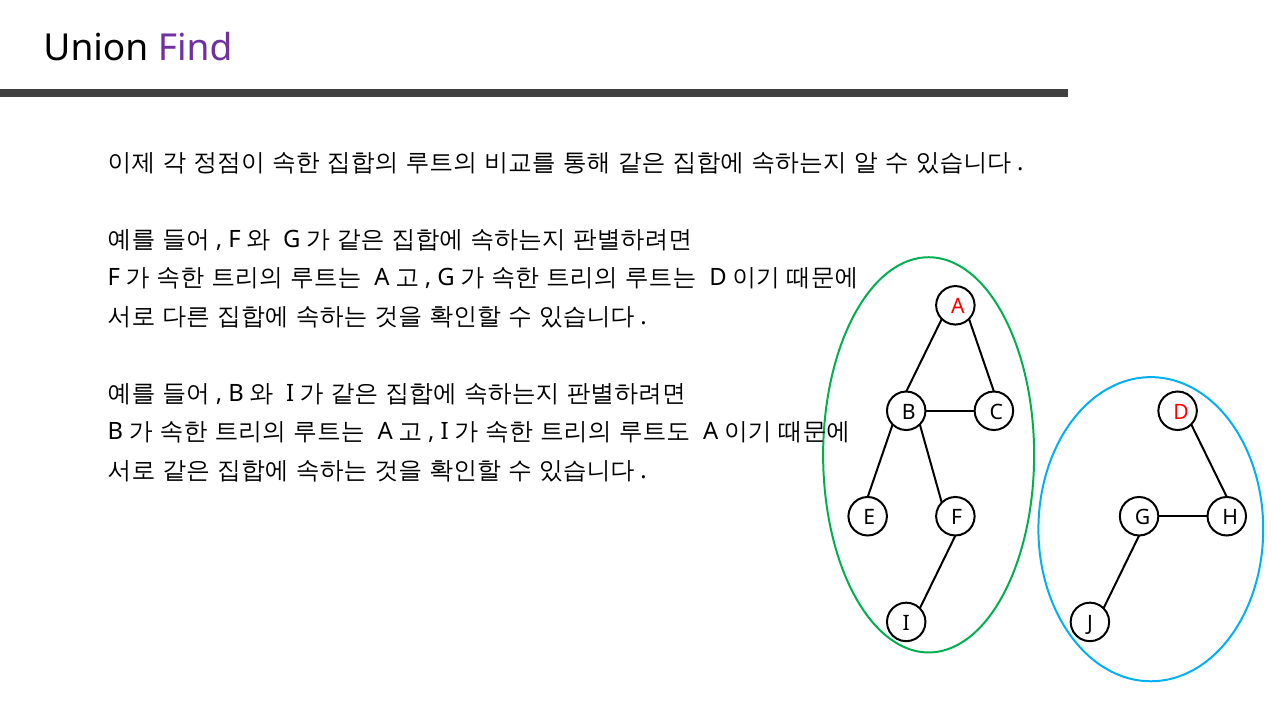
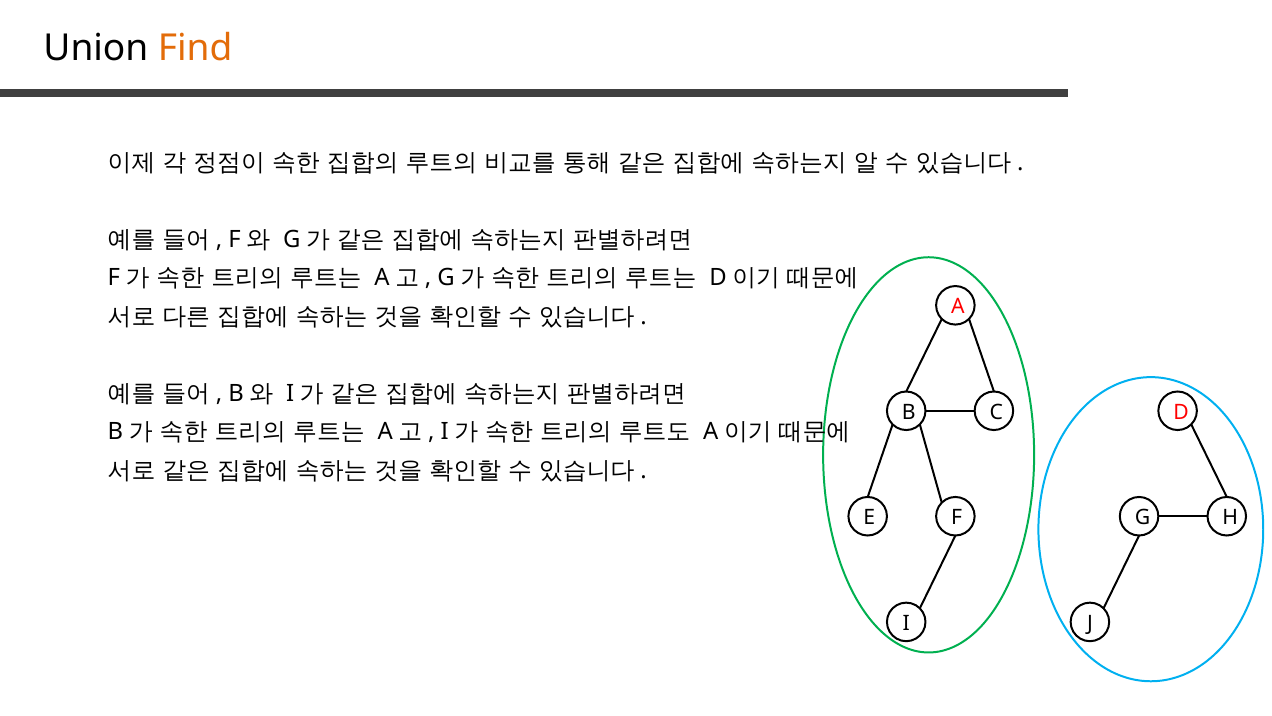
Find colour: purple -> orange (195, 48)
